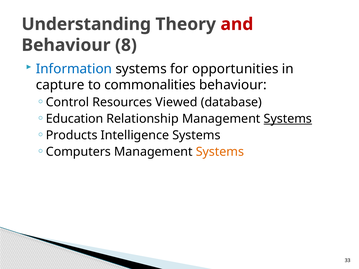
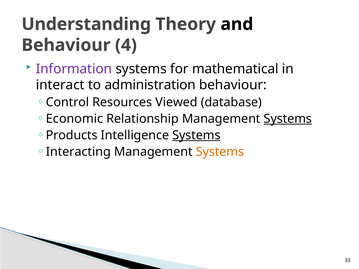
and colour: red -> black (237, 24)
8: 8 -> 4 (126, 45)
Information colour: blue -> purple (74, 69)
opportunities: opportunities -> mathematical (235, 69)
capture: capture -> interact (60, 85)
commonalities: commonalities -> administration (150, 85)
Education: Education -> Economic (75, 119)
Systems underline: none -> present (196, 135)
Computers: Computers -> Interacting (78, 152)
